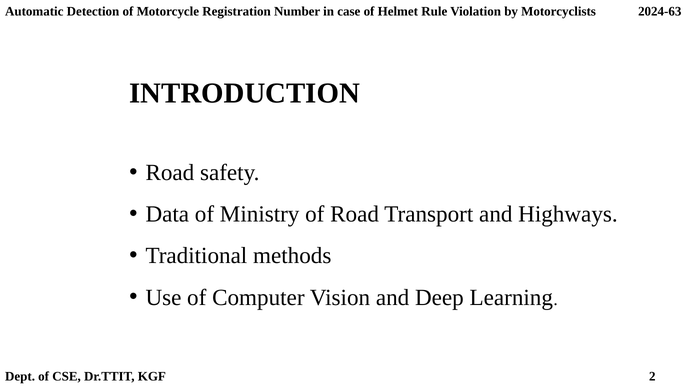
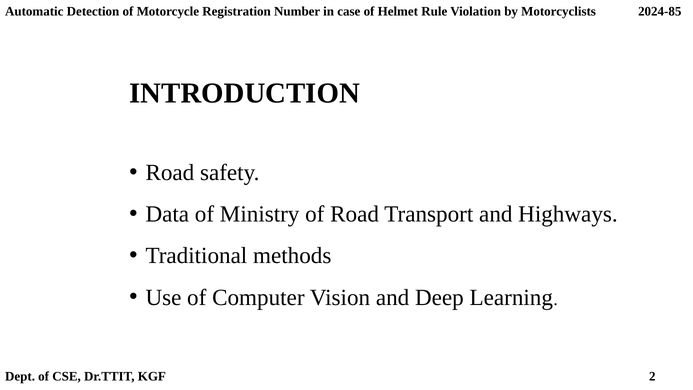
2024-63: 2024-63 -> 2024-85 (660, 11)
